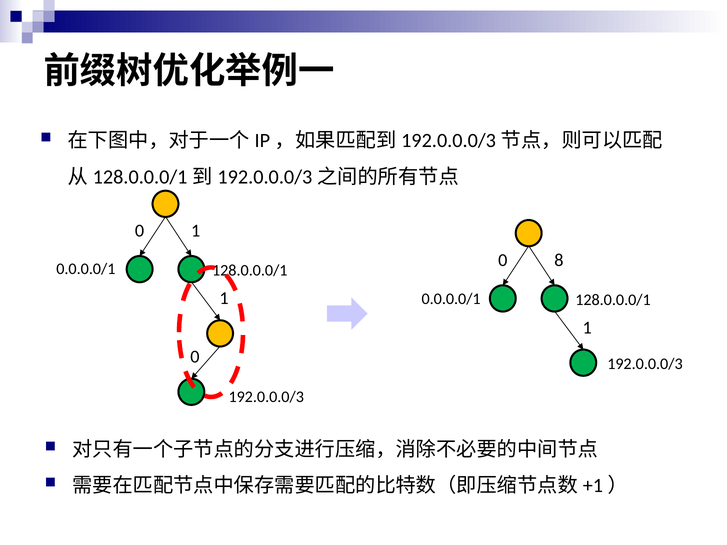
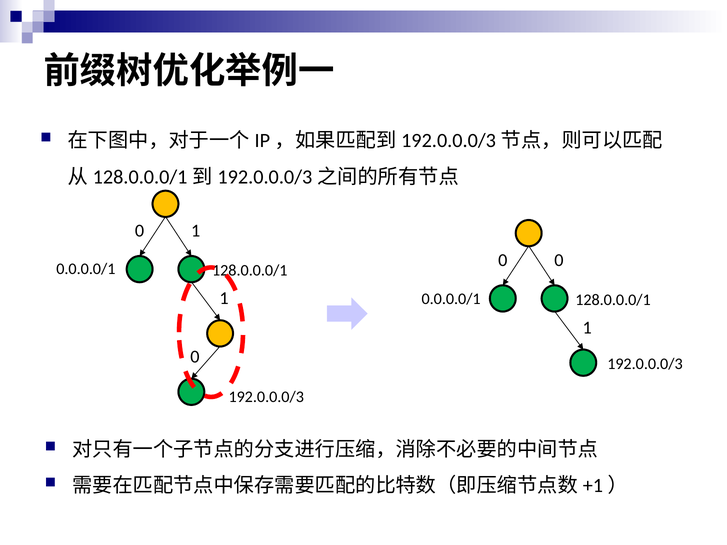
0 8: 8 -> 0 (559, 260)
